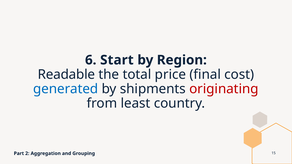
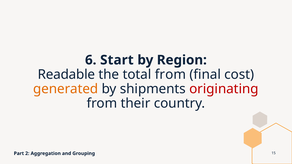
total price: price -> from (170, 75)
generated colour: blue -> orange (66, 89)
least: least -> their (136, 103)
